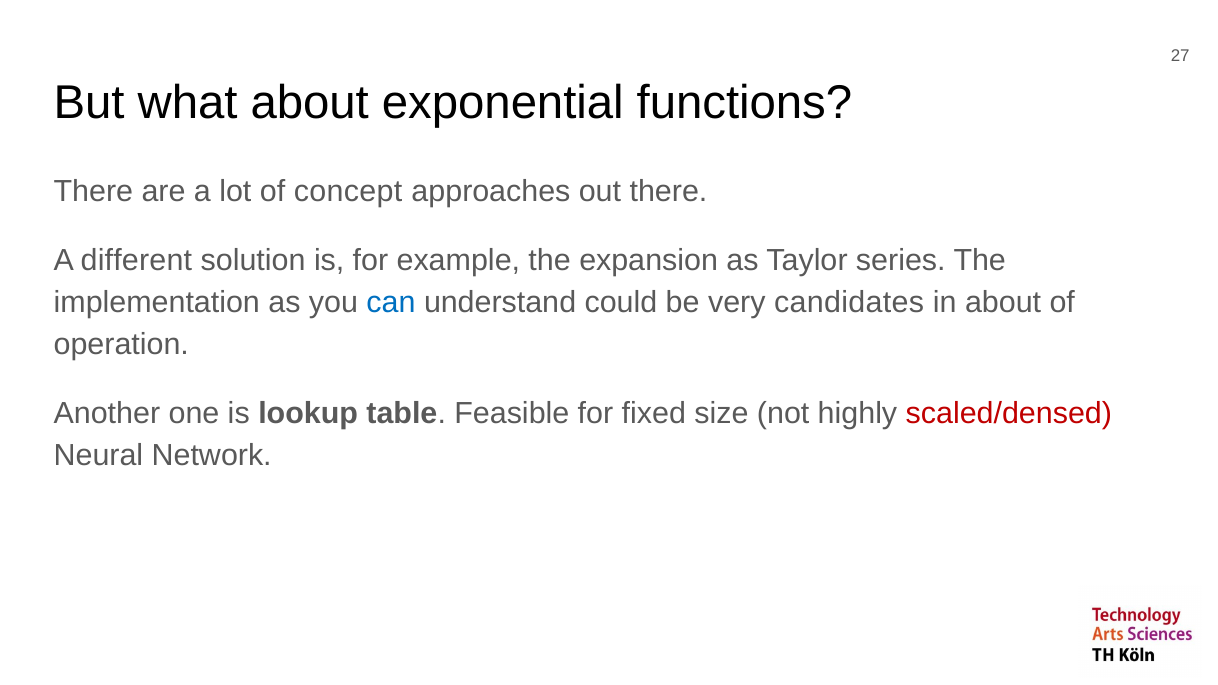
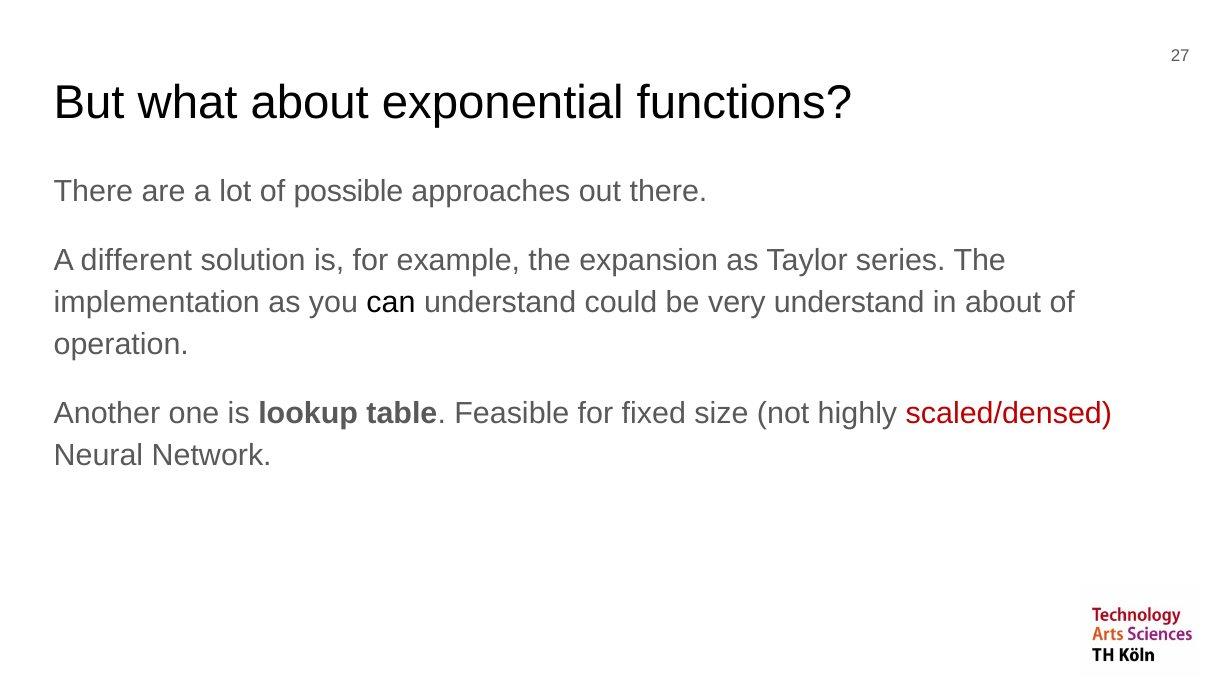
concept: concept -> possible (348, 192)
can colour: blue -> black (391, 303)
very candidates: candidates -> understand (849, 303)
